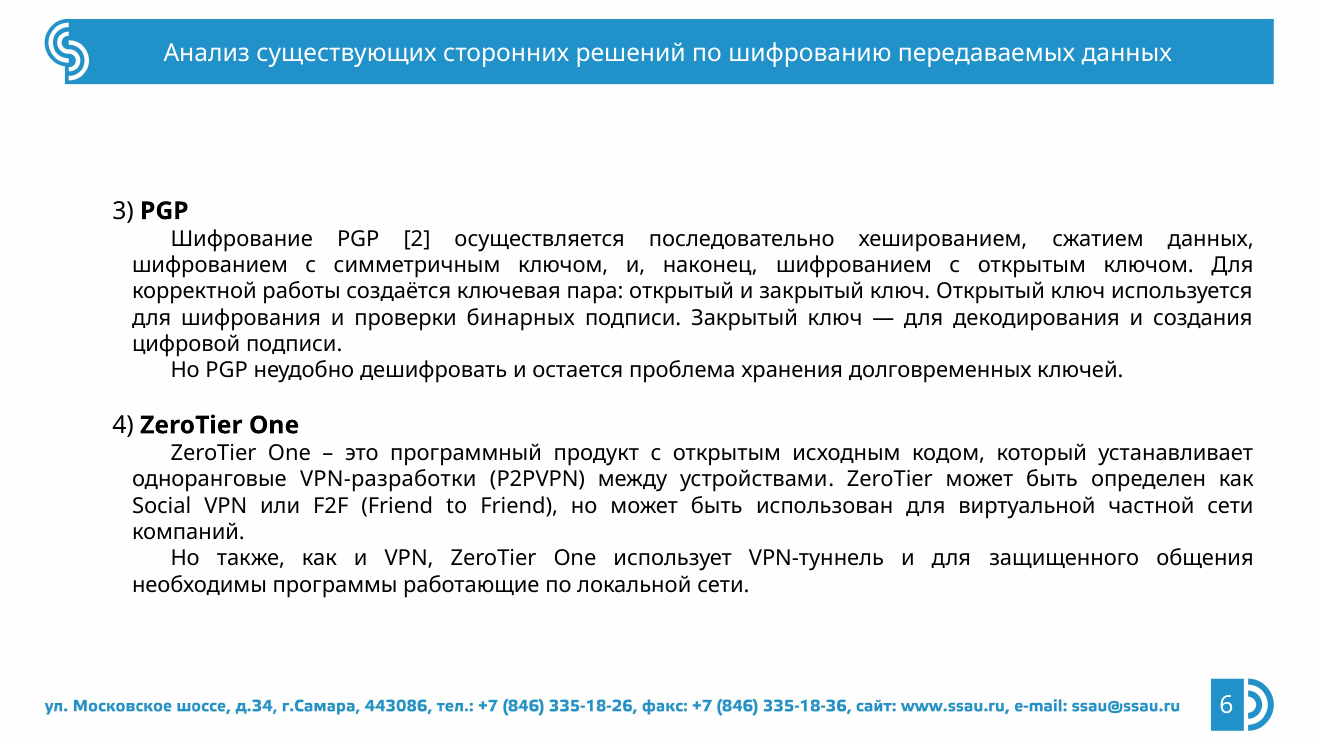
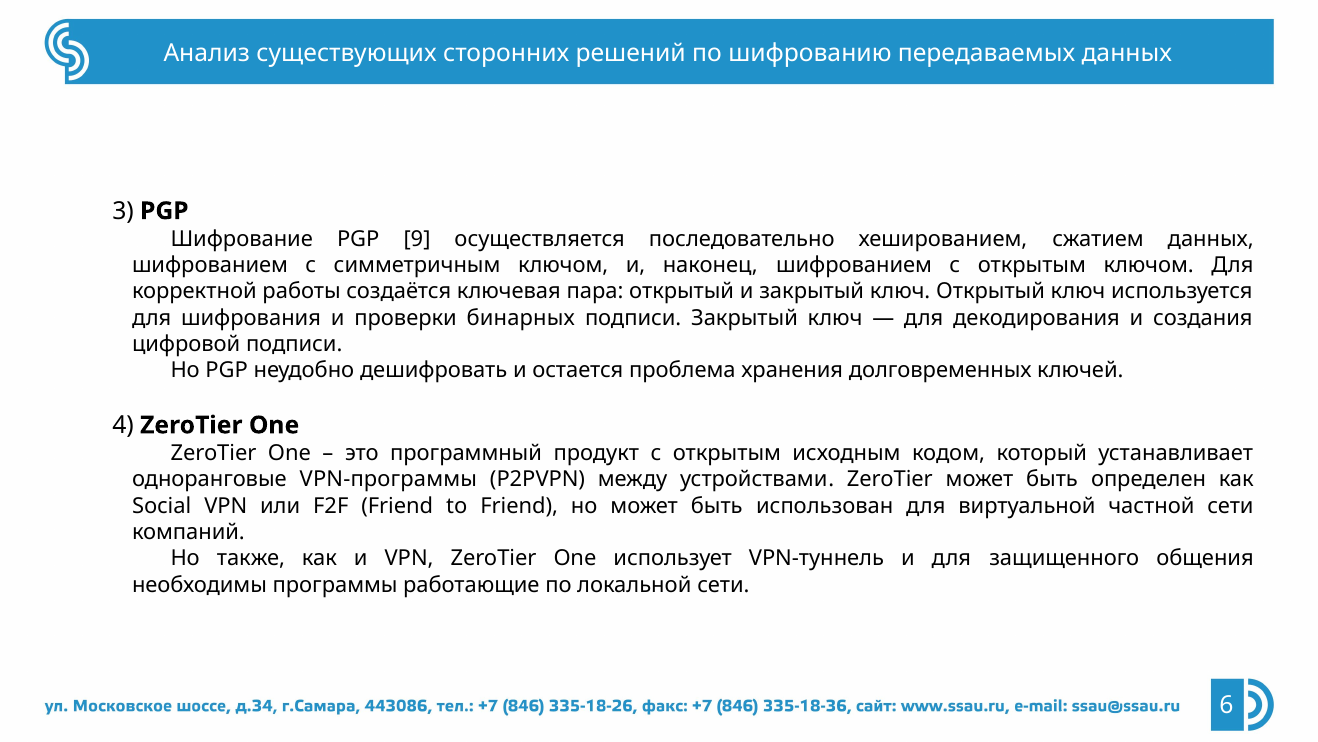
2: 2 -> 9 (417, 239)
VPN-разработки: VPN-разработки -> VPN-программы (388, 479)
